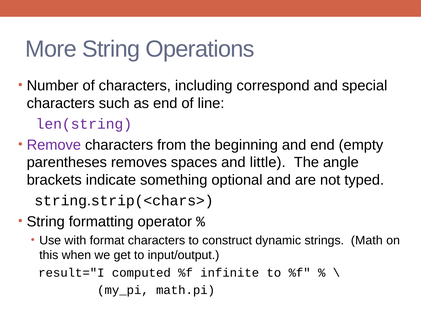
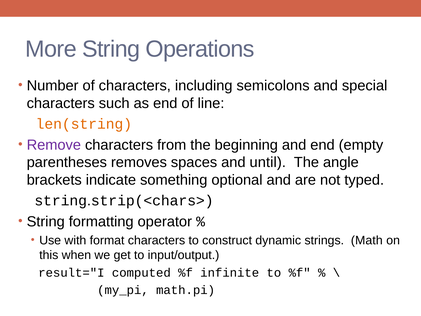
correspond: correspond -> semicolons (273, 86)
len(string colour: purple -> orange (84, 124)
little: little -> until (268, 162)
